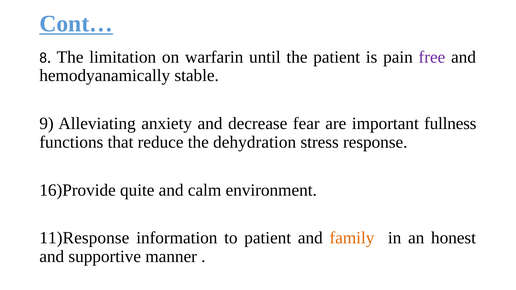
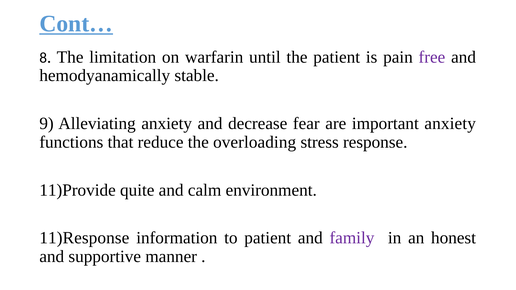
important fullness: fullness -> anxiety (450, 124)
dehydration: dehydration -> overloading (255, 142)
16)Provide: 16)Provide -> 11)Provide (78, 190)
family colour: orange -> purple (352, 238)
